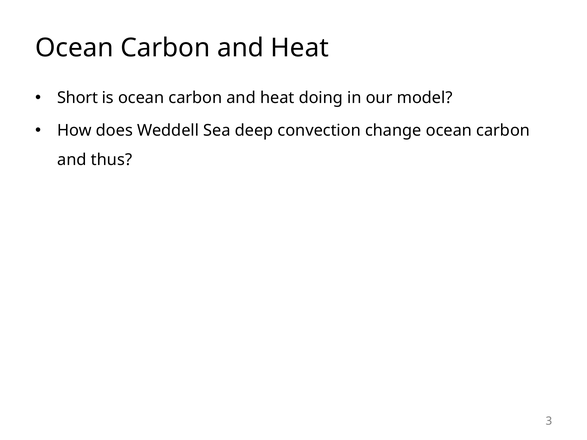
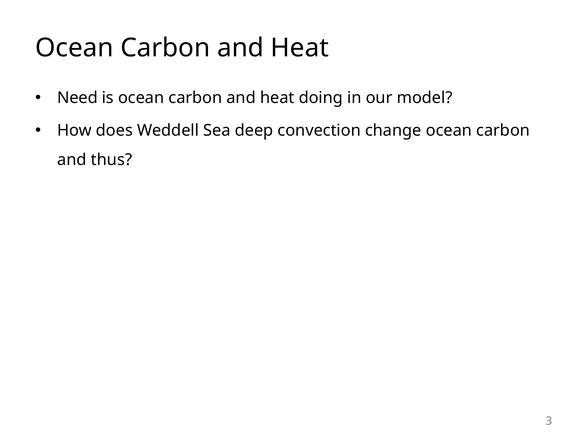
Short: Short -> Need (77, 98)
